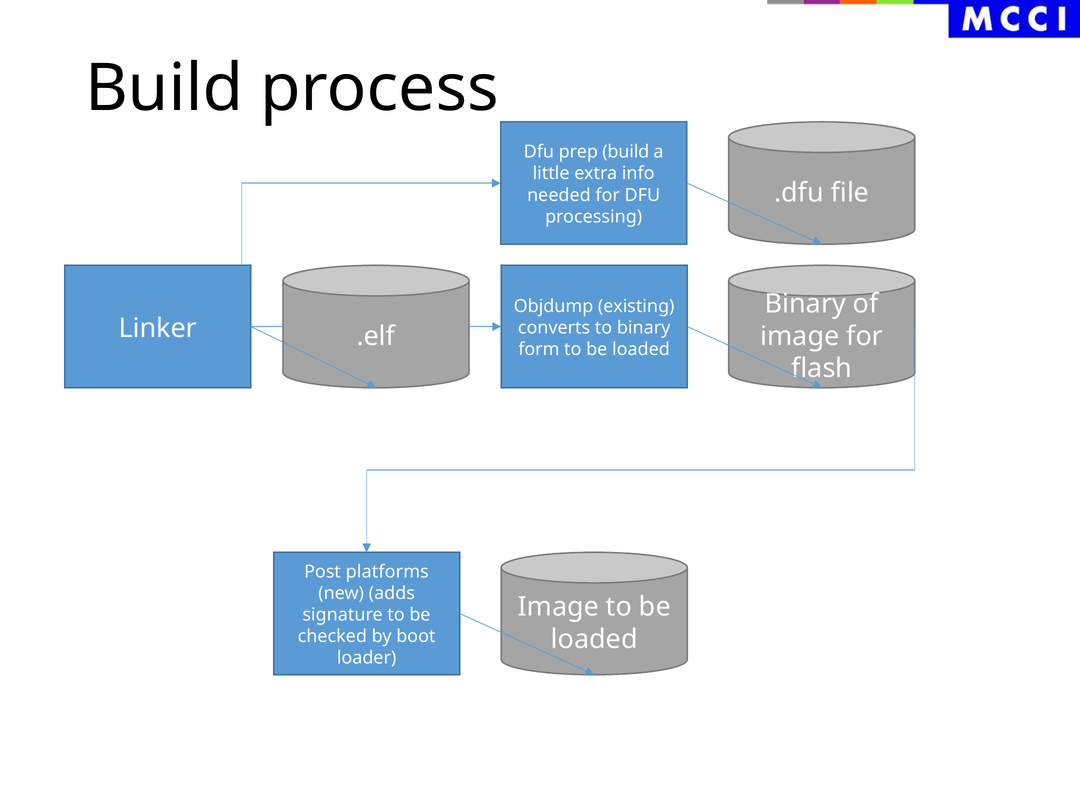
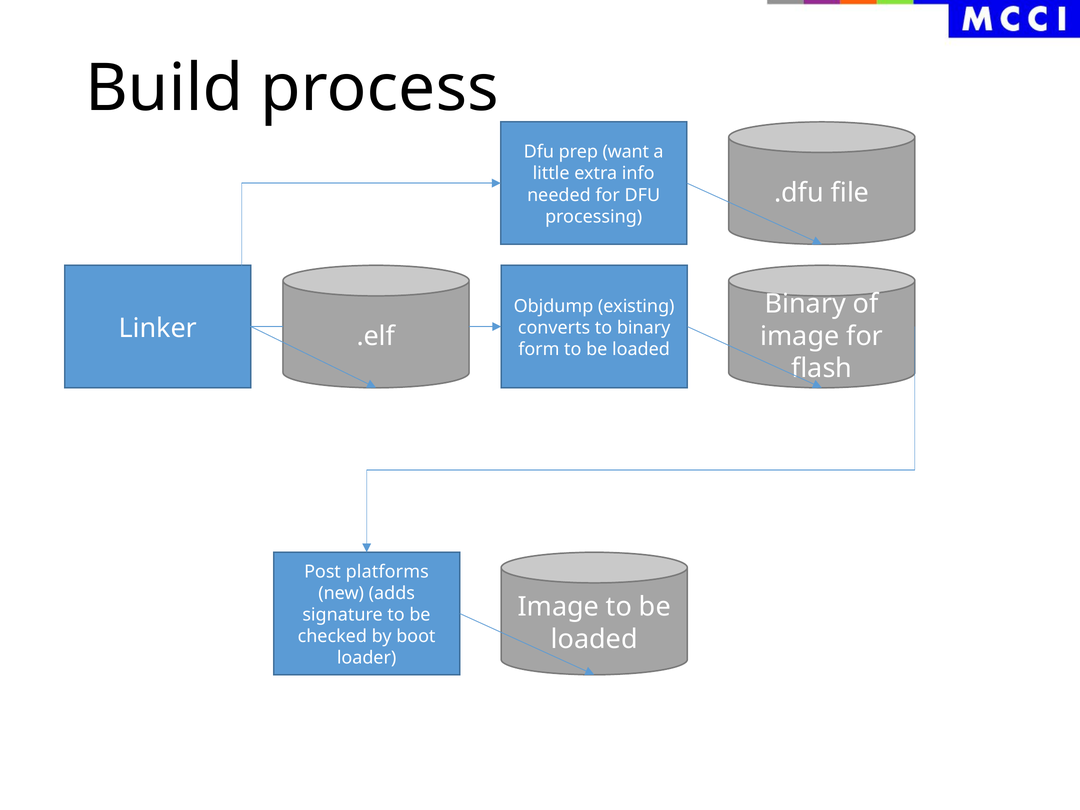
prep build: build -> want (626, 152)
